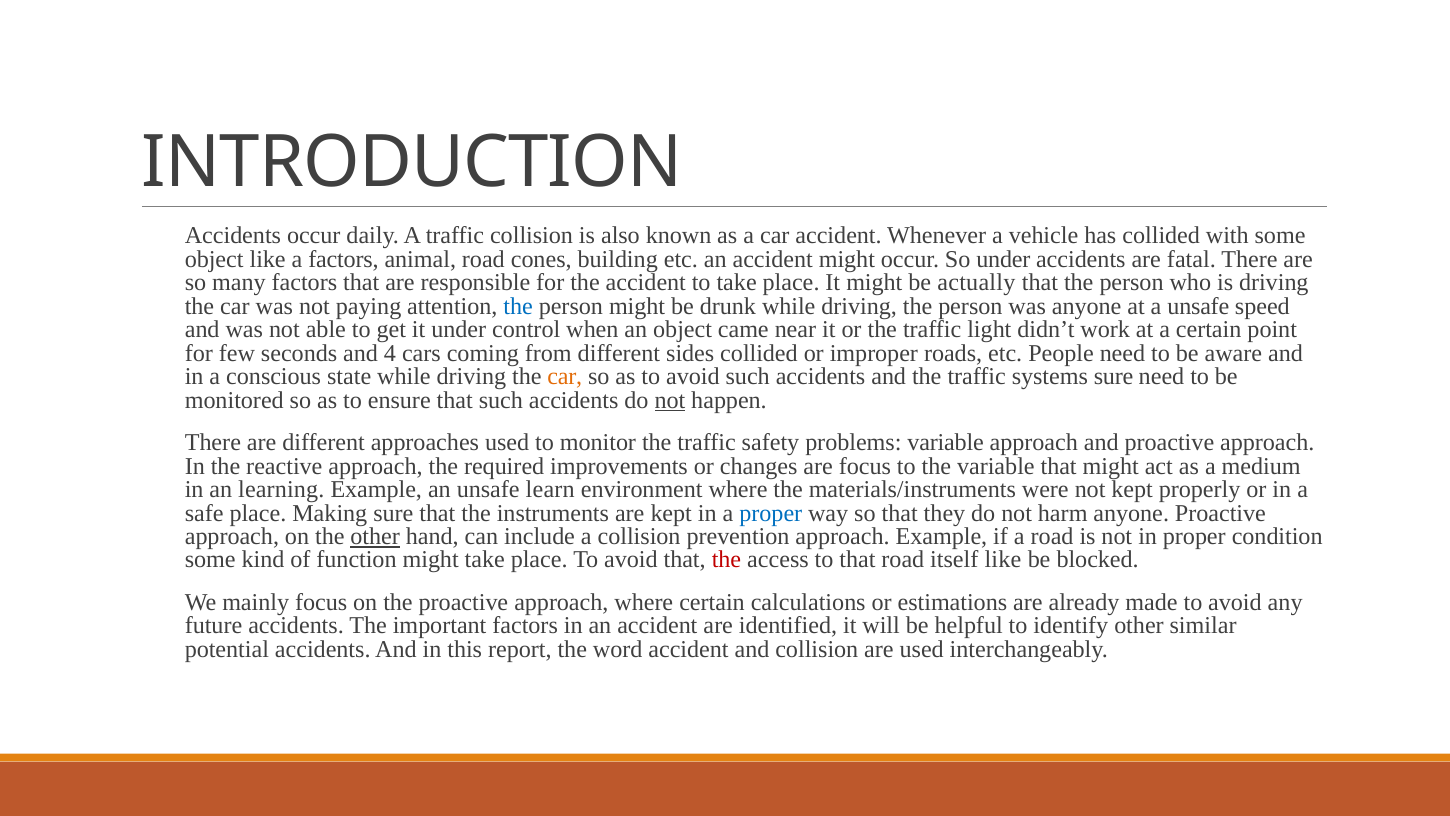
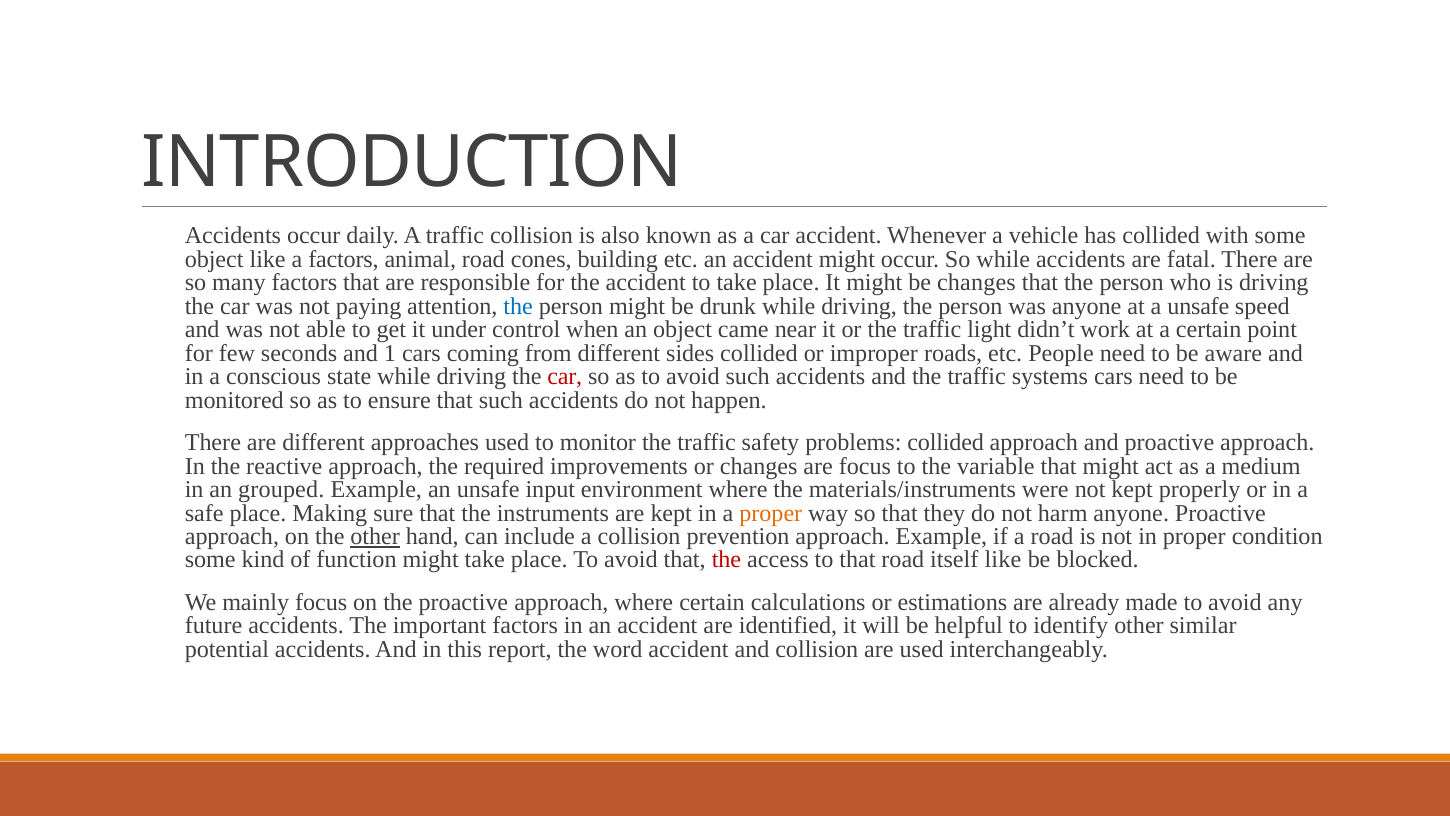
So under: under -> while (1003, 259)
be actually: actually -> changes (976, 283)
4: 4 -> 1 (390, 353)
car colour: orange -> red (565, 377)
systems sure: sure -> cars (1113, 377)
not underline: present -> none (670, 400)
problems variable: variable -> collided (946, 442)
learning: learning -> grouped (281, 489)
learn: learn -> input (550, 489)
proper colour: blue -> orange (771, 513)
